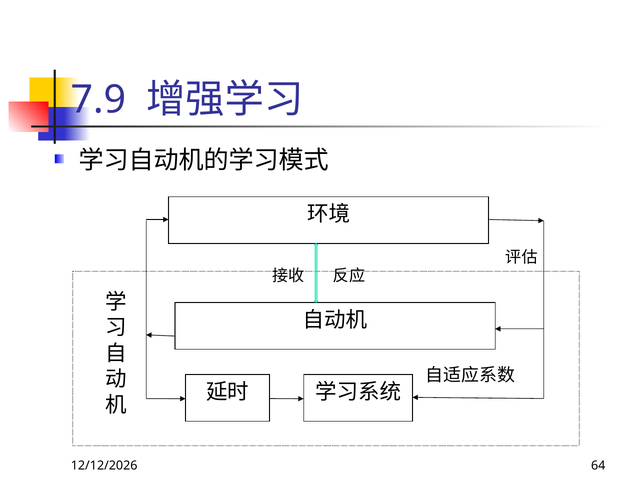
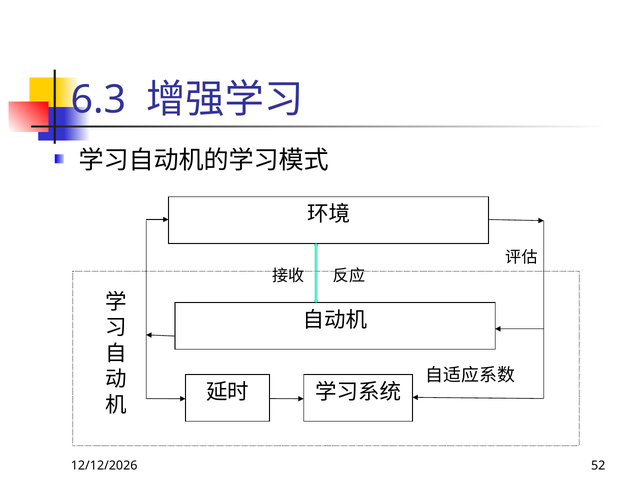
7.9: 7.9 -> 6.3 (99, 100)
64: 64 -> 52 (598, 466)
